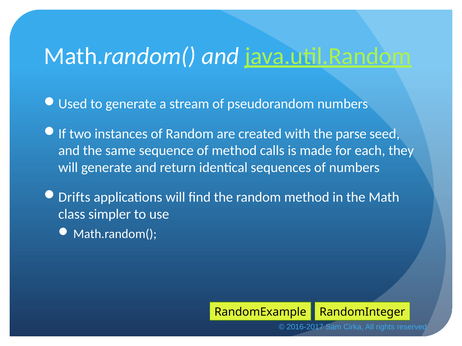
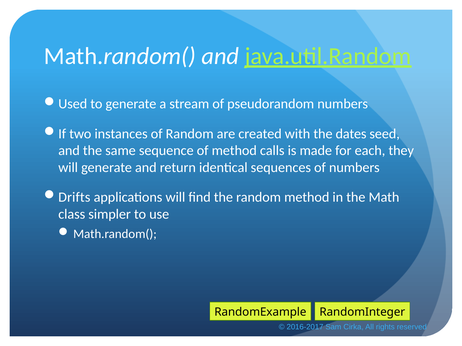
parse: parse -> dates (351, 134)
